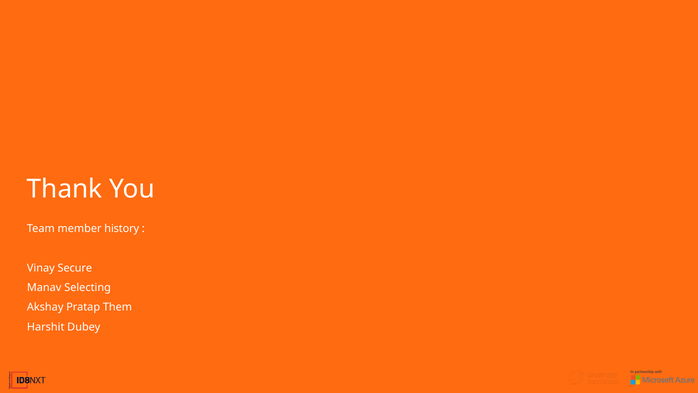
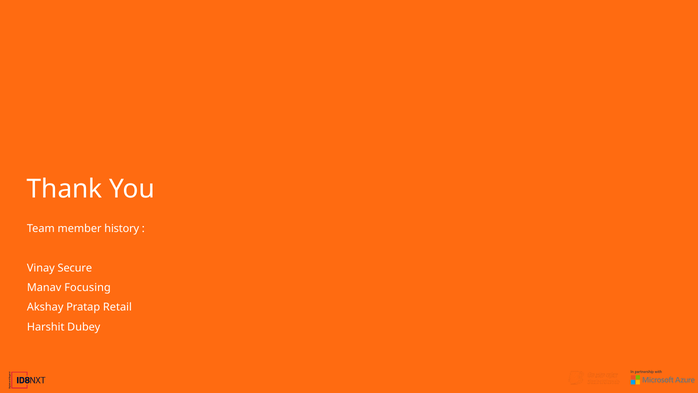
Selecting: Selecting -> Focusing (88, 287)
Them: Them -> Retail (117, 307)
